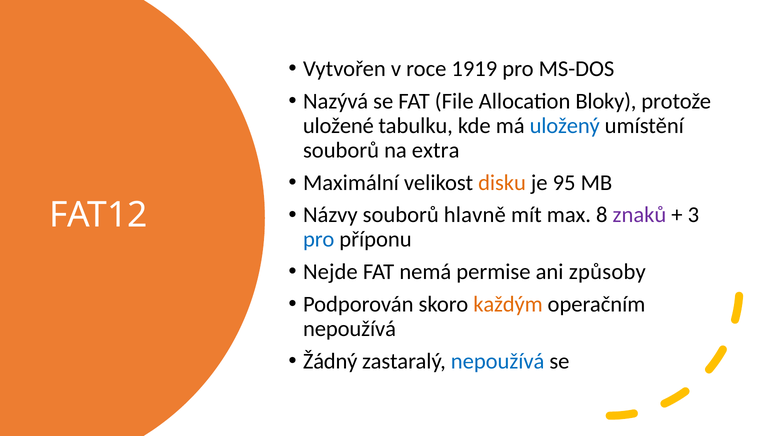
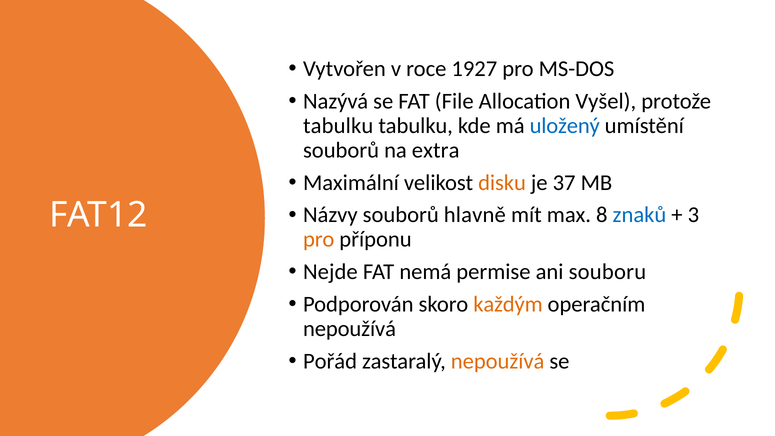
1919: 1919 -> 1927 (474, 69)
Bloky: Bloky -> Vyšel (606, 101)
uložené: uložené -> tabulku (338, 126)
95: 95 -> 37 (564, 183)
znaků colour: purple -> blue (639, 215)
pro colour: blue -> orange (319, 239)
způsoby: způsoby -> souboru (607, 272)
Žádný: Žádný -> Pořád (330, 361)
nepoužívá colour: blue -> orange (498, 361)
